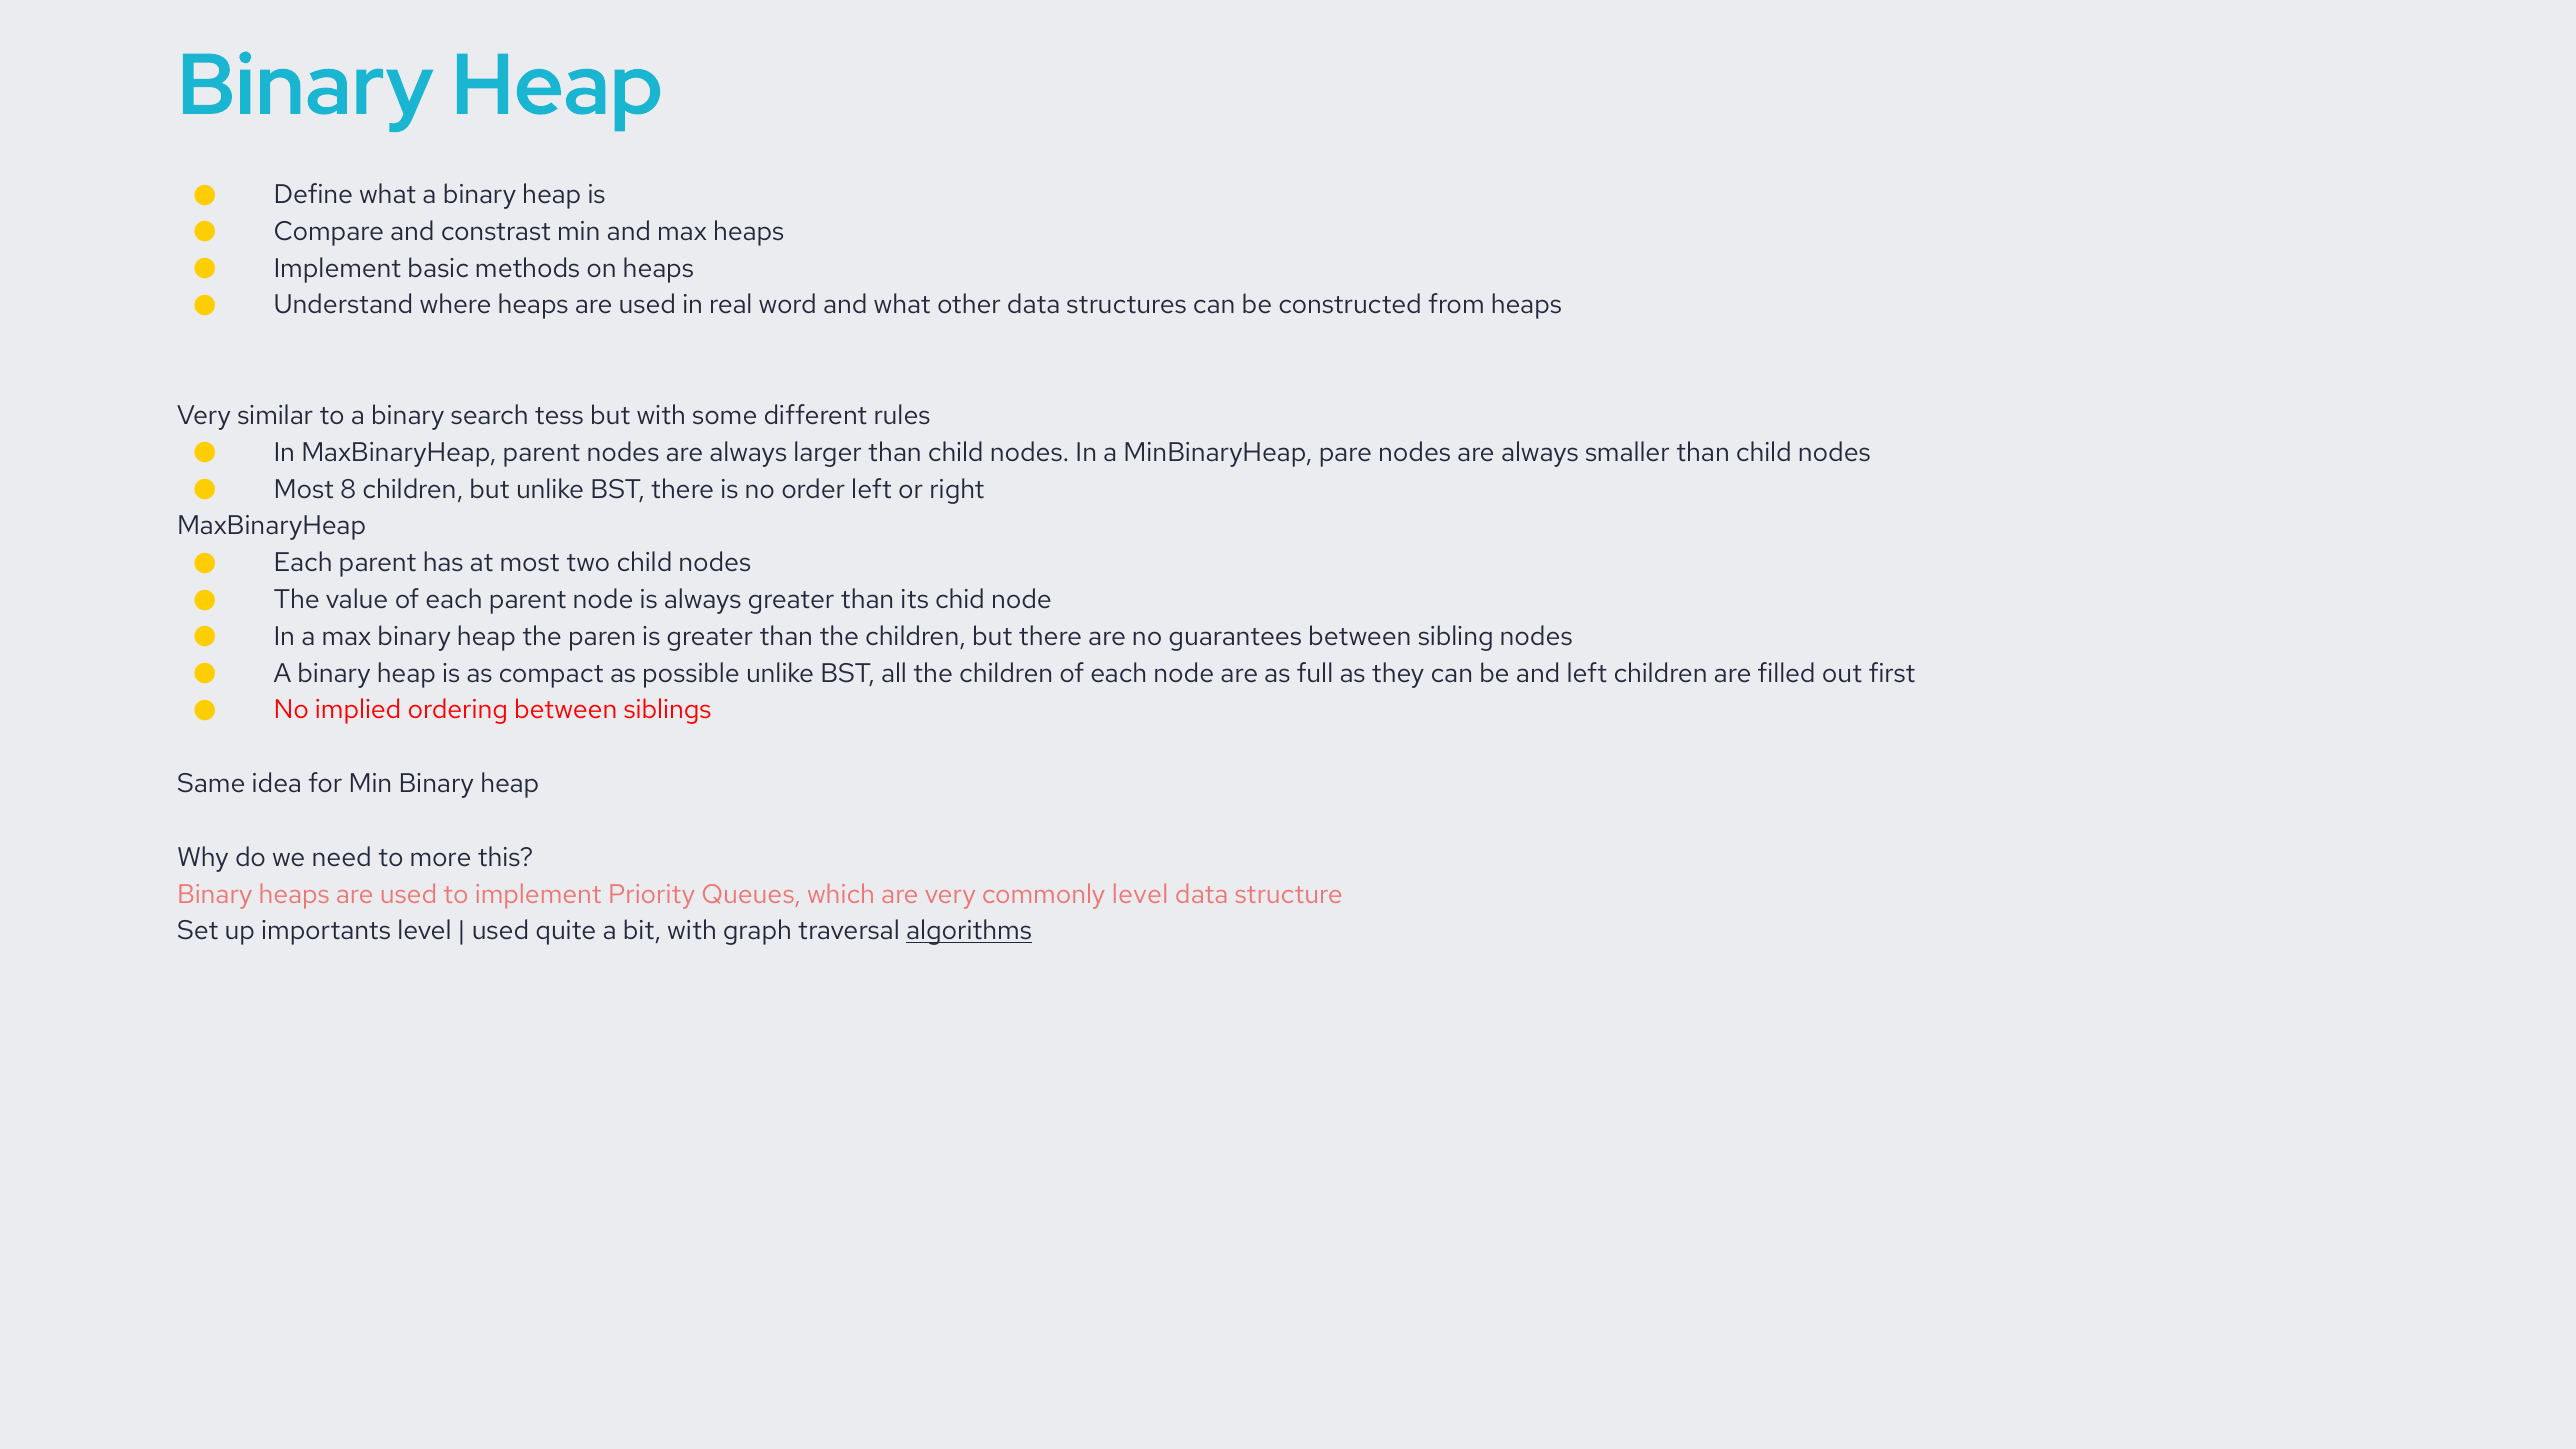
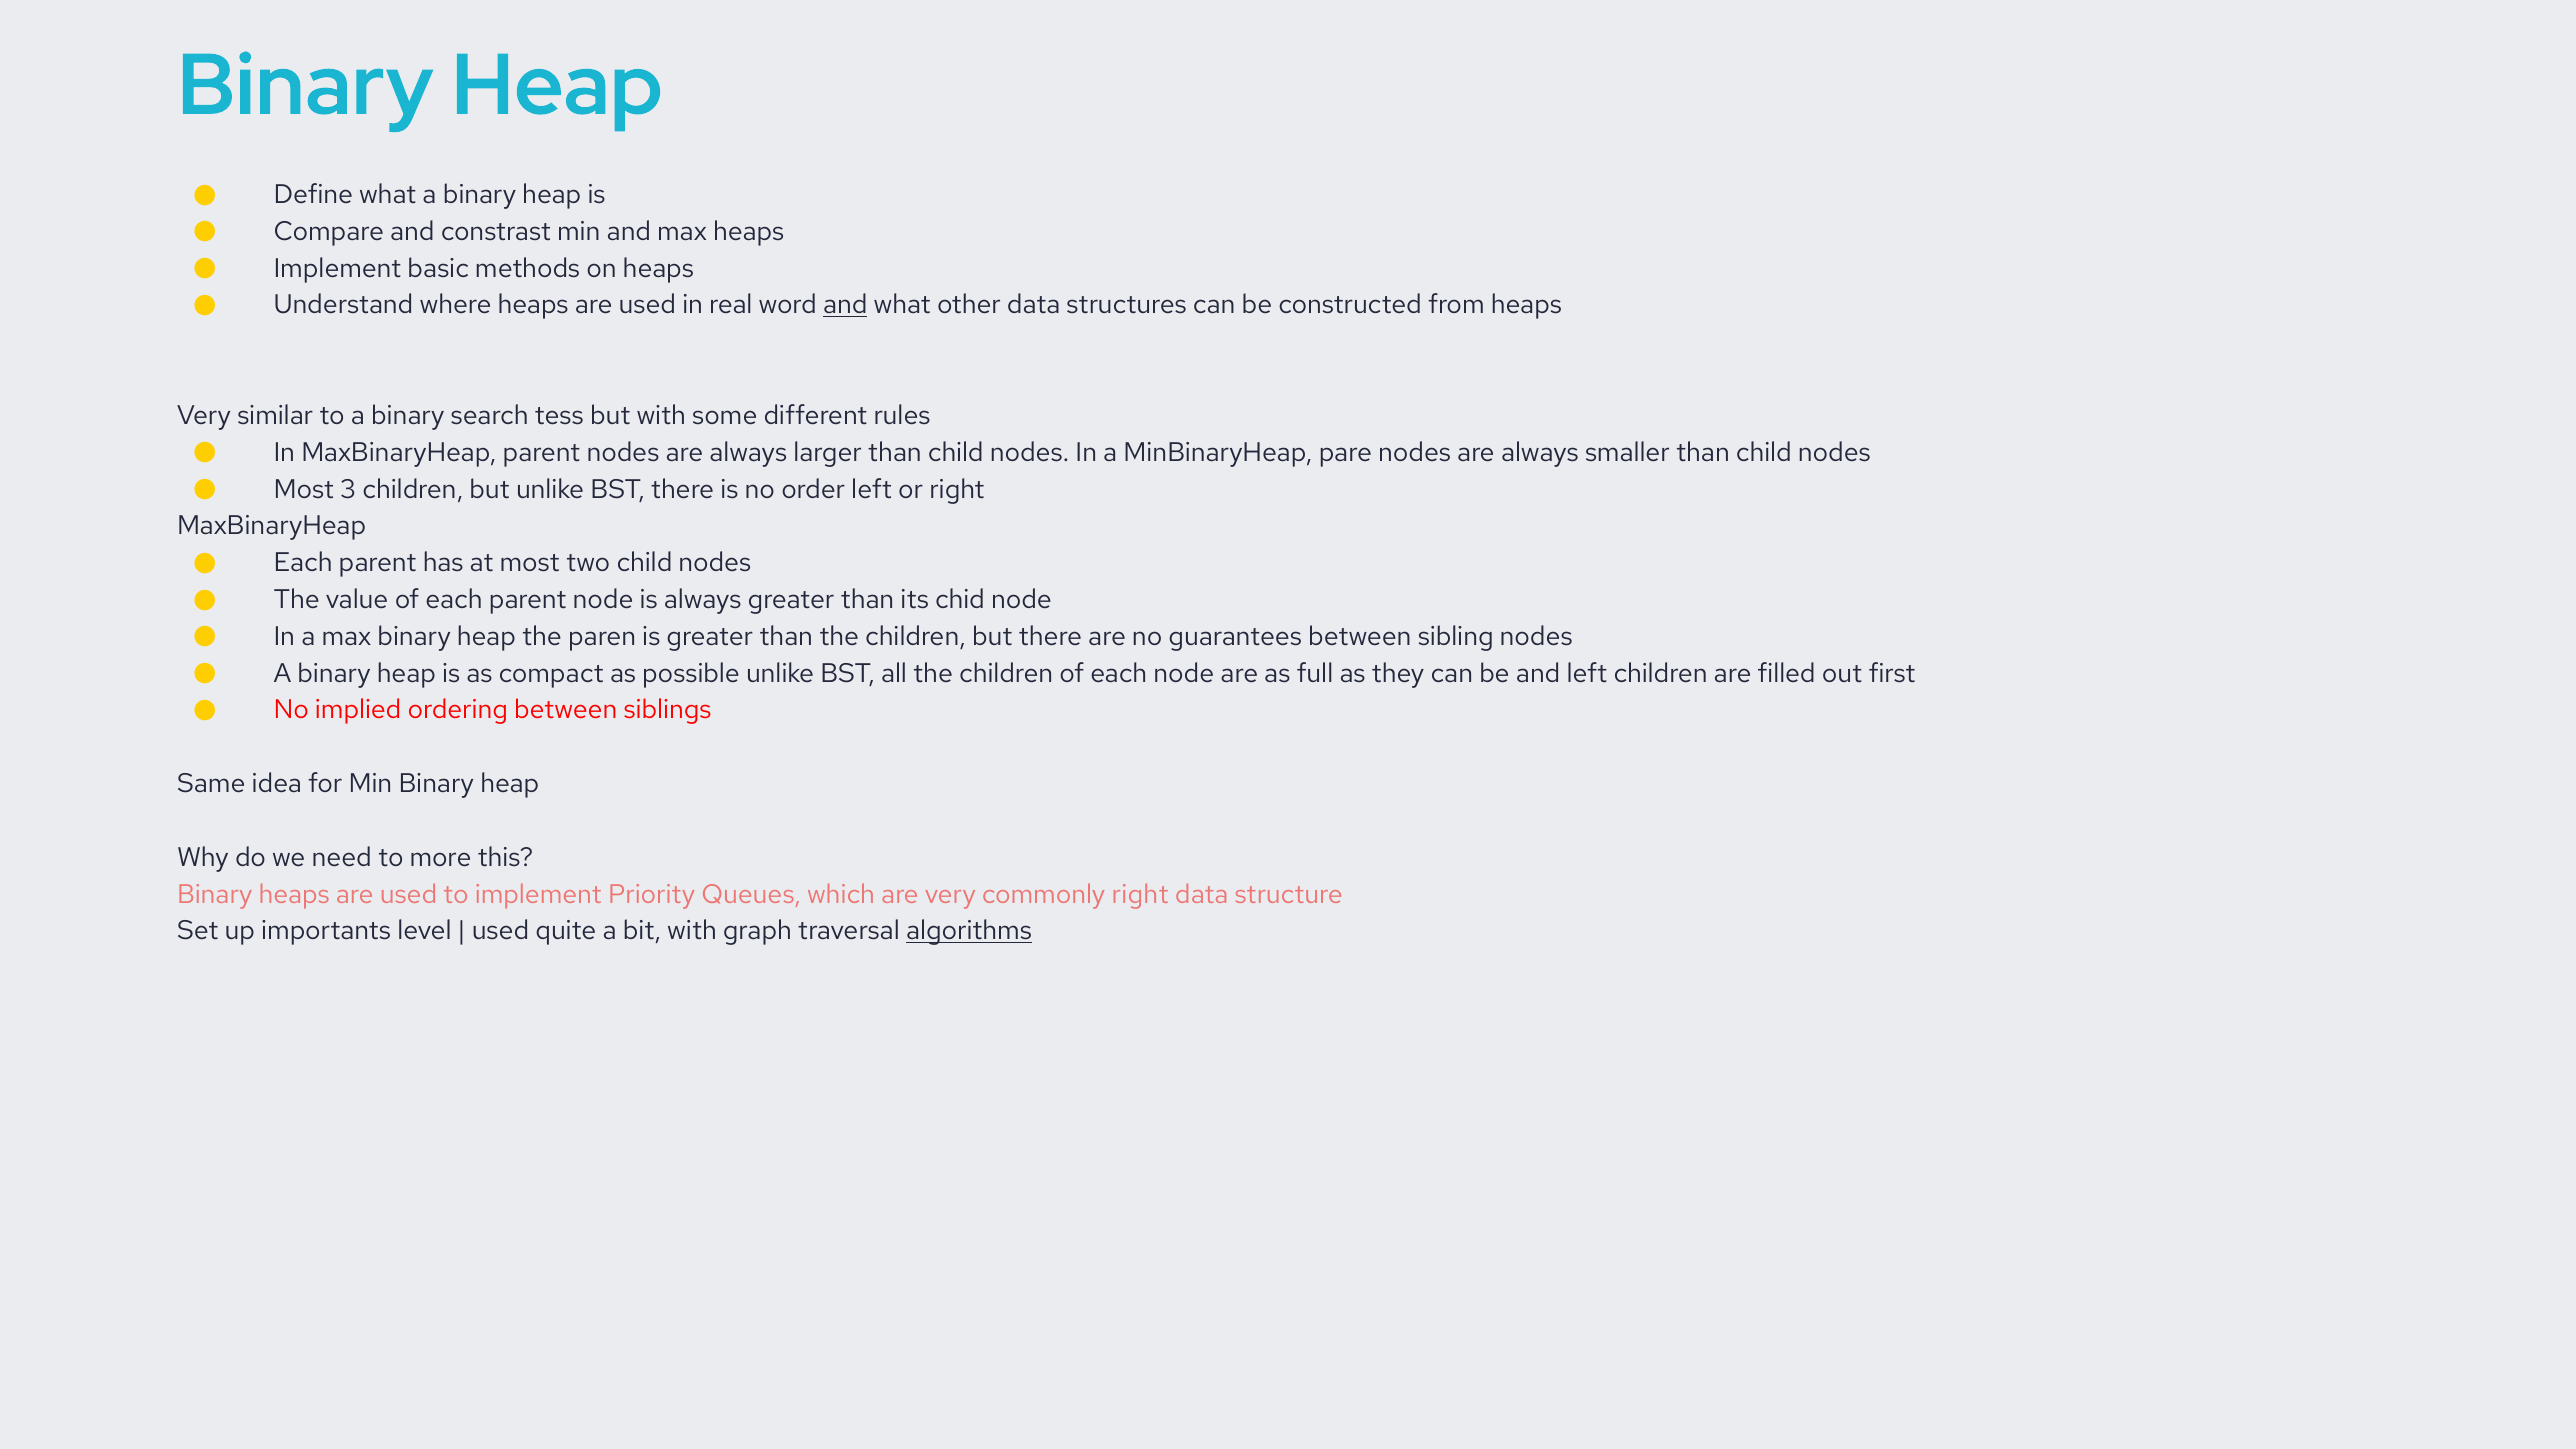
and underline: none -> present (845, 305)
8: 8 -> 3 (348, 489)
commonly level: level -> right (1140, 894)
